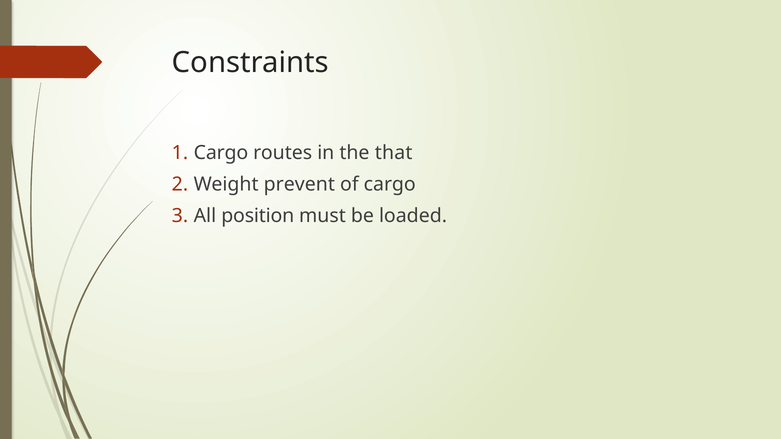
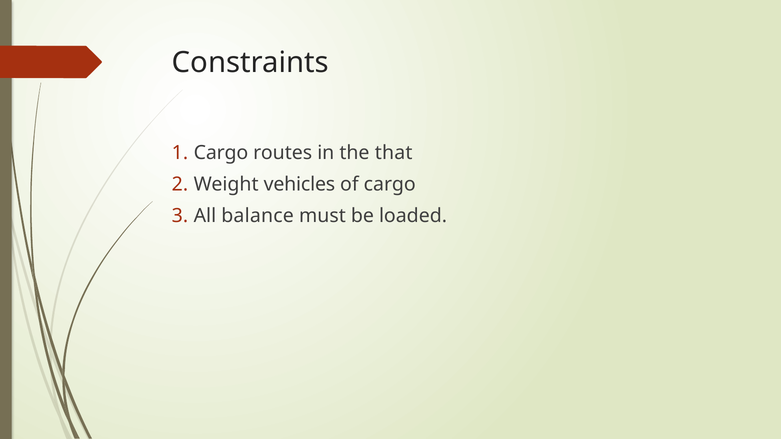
prevent: prevent -> vehicles (299, 184)
position: position -> balance (258, 216)
